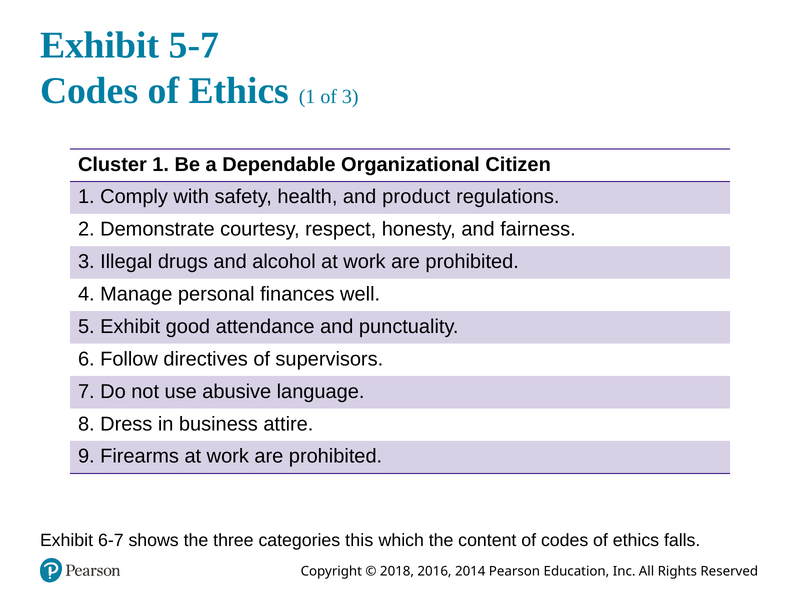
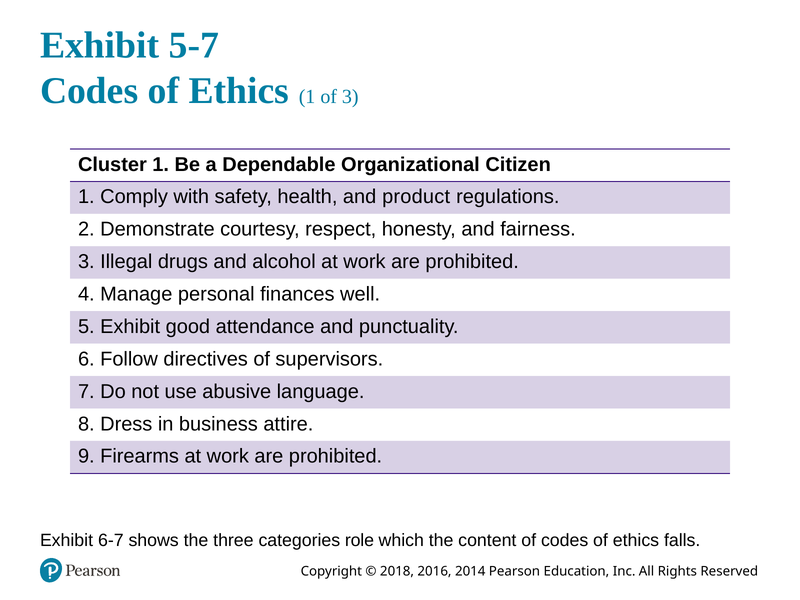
this: this -> role (359, 540)
